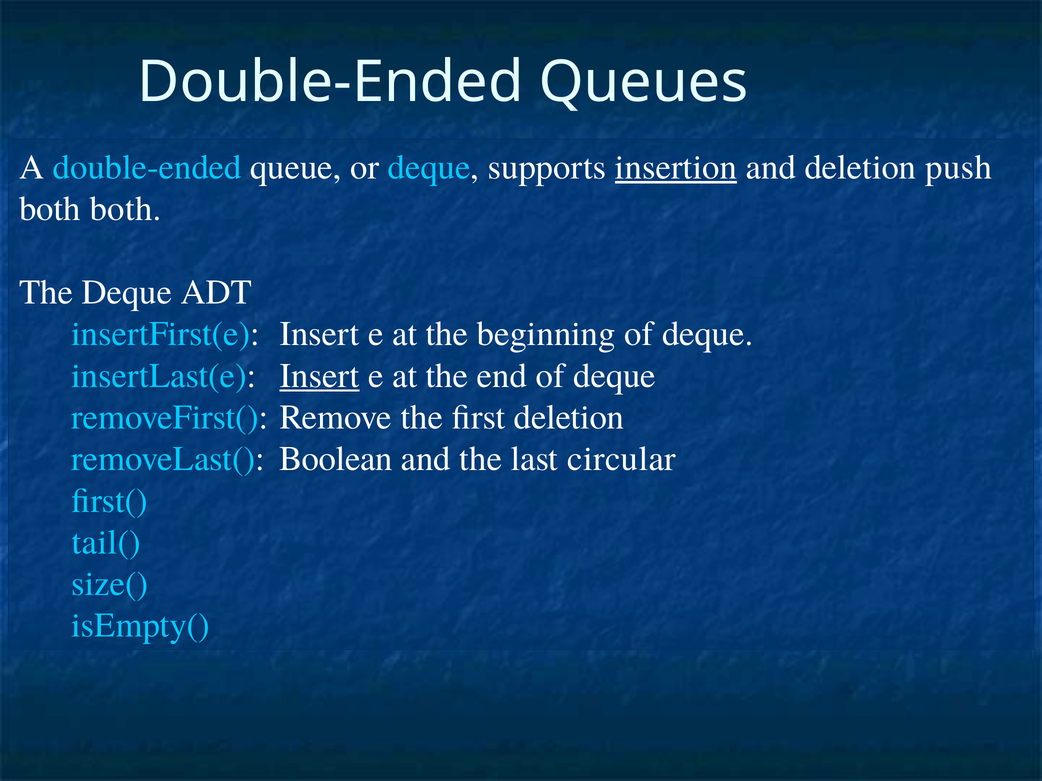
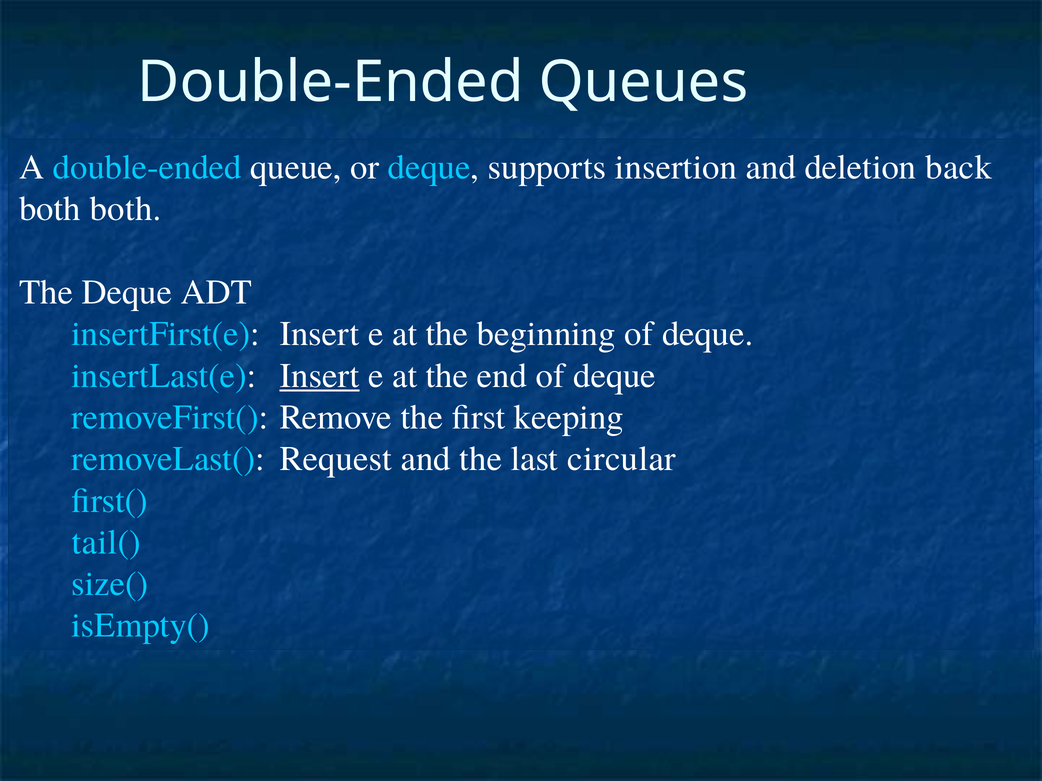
insertion underline: present -> none (676, 167)
push: push -> back (959, 167)
first deletion: deletion -> keeping (569, 418)
Boolean: Boolean -> Request (336, 459)
